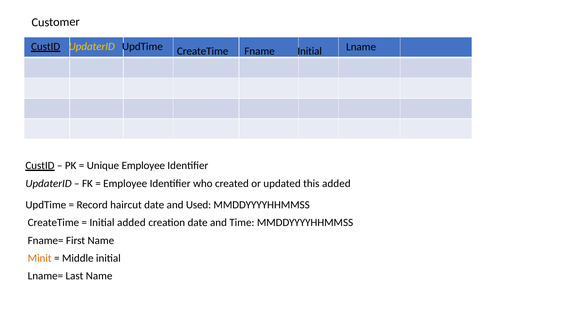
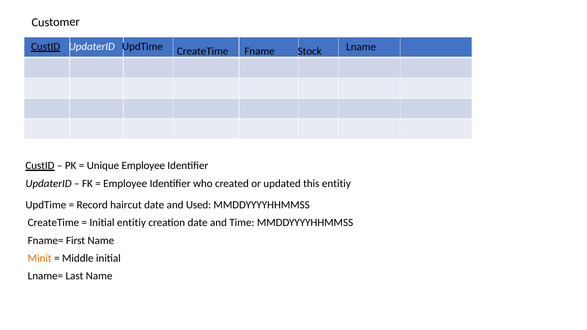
UpdaterID colour: yellow -> white (92, 47)
Fname Initial: Initial -> Stock (310, 51)
this added: added -> entitiy (336, 184)
Initial added: added -> entitiy (131, 223)
